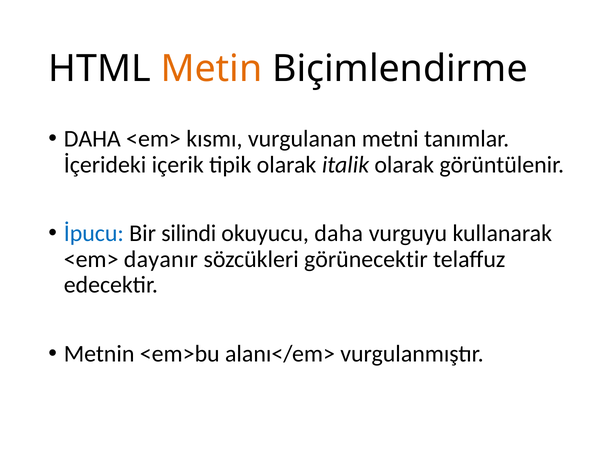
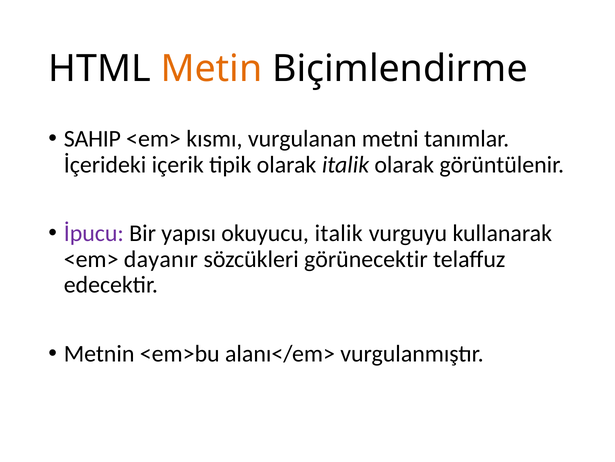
DAHA: DAHA -> SAHIP (92, 139)
İpucu colour: blue -> purple (94, 233)
silindi: silindi -> yapısı (189, 233)
okuyucu daha: daha -> italik (339, 233)
